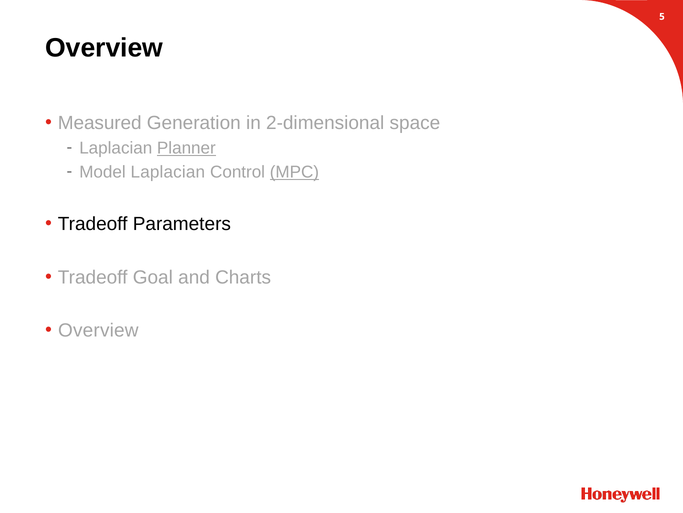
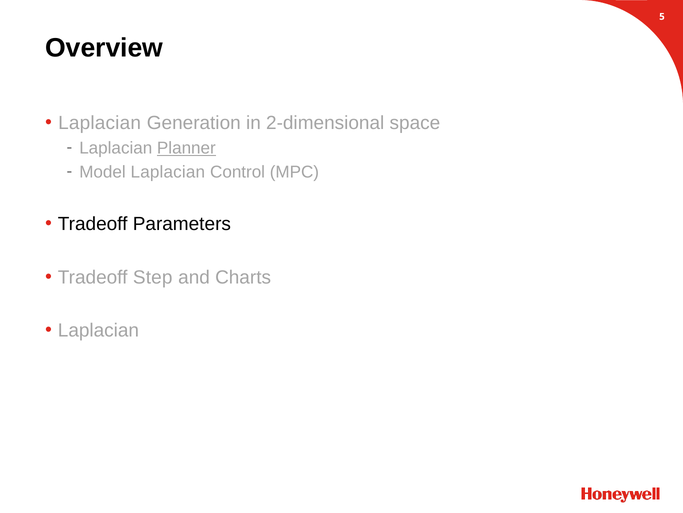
Measured: Measured -> Laplacian (100, 123)
MPC underline: present -> none (294, 172)
Goal: Goal -> Step (153, 277)
Overview: Overview -> Laplacian (98, 330)
